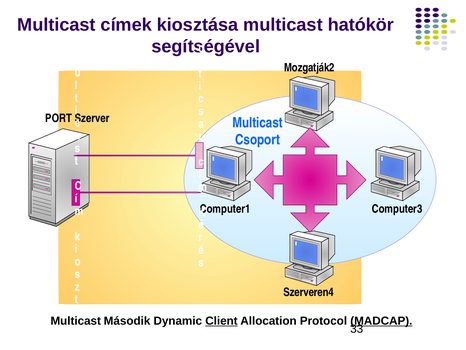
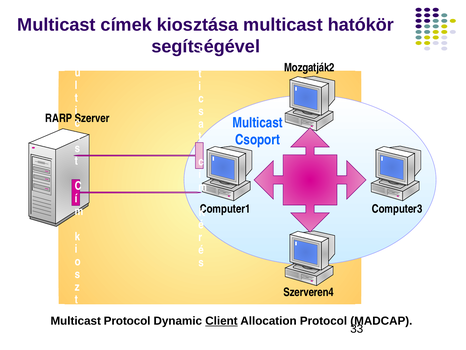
PORT: PORT -> RARP (59, 118)
Második: Második -> Protocol (127, 321)
MADCAP underline: present -> none (381, 321)
